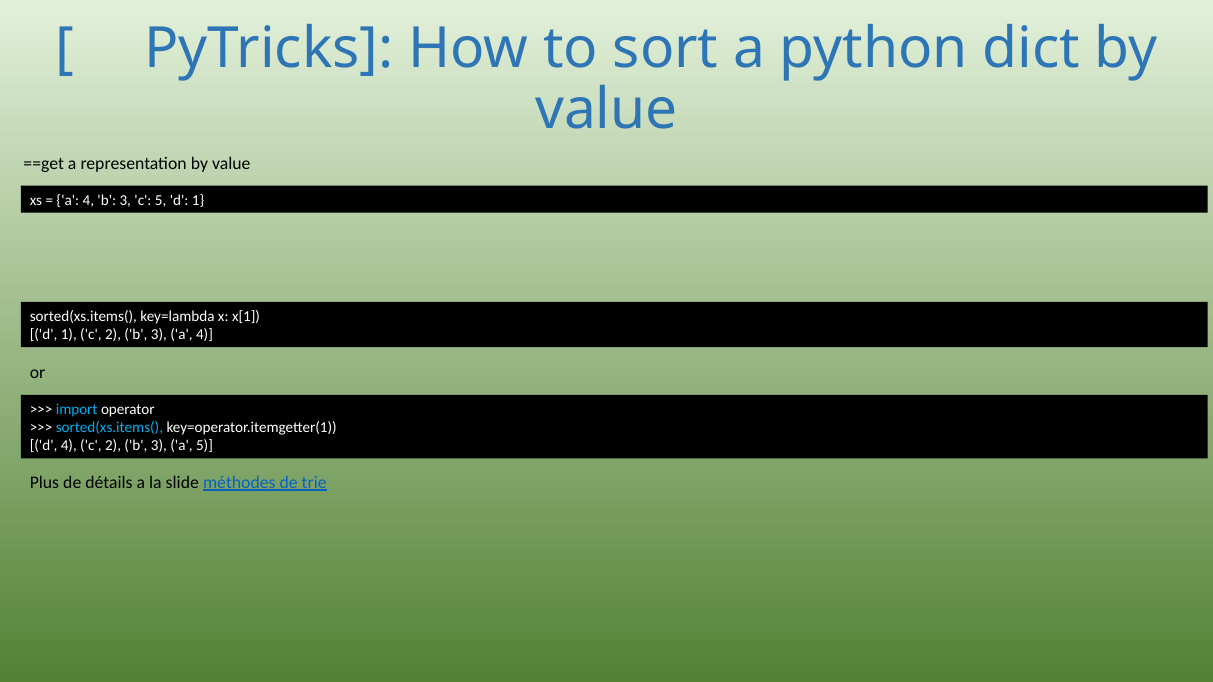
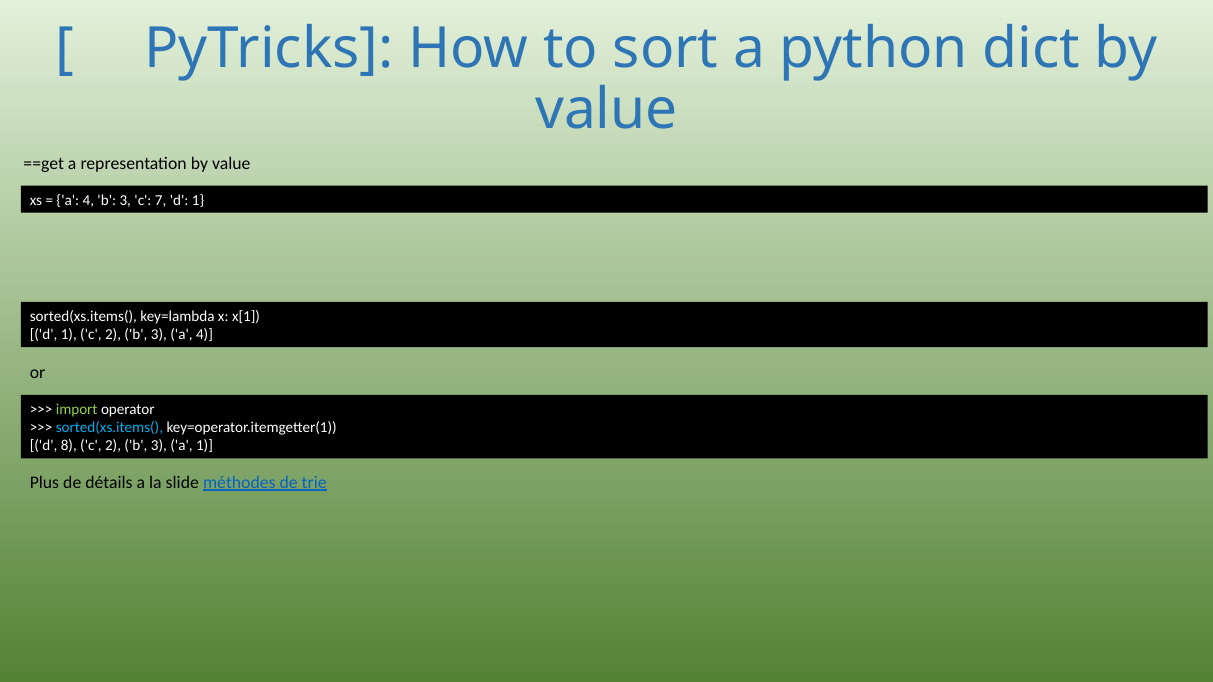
c 5: 5 -> 7 (161, 200)
import colour: light blue -> light green (77, 410)
d 4: 4 -> 8 (69, 446)
a 5: 5 -> 1 (204, 446)
